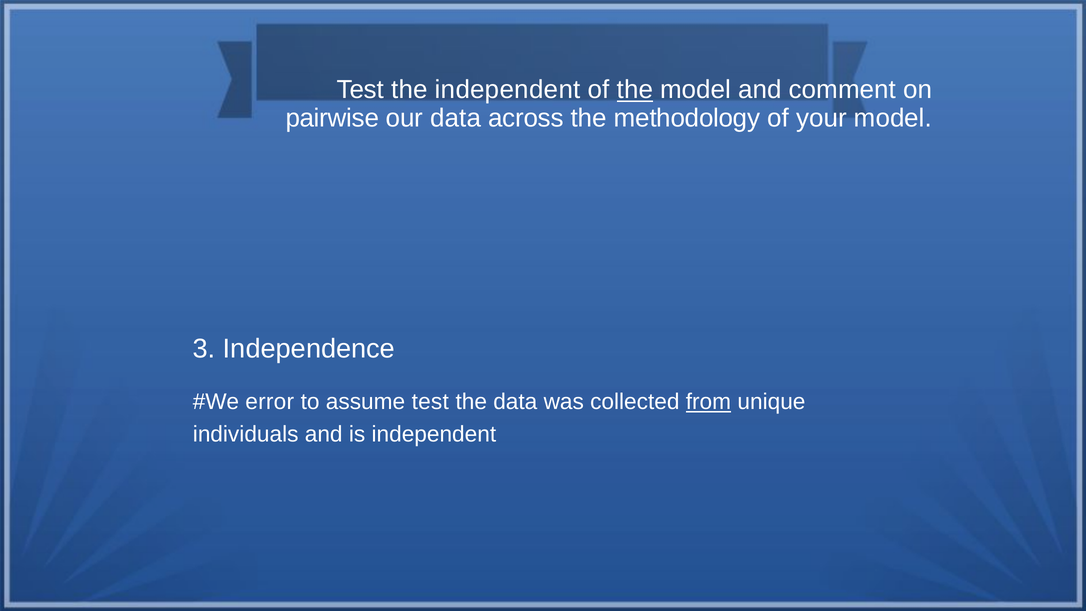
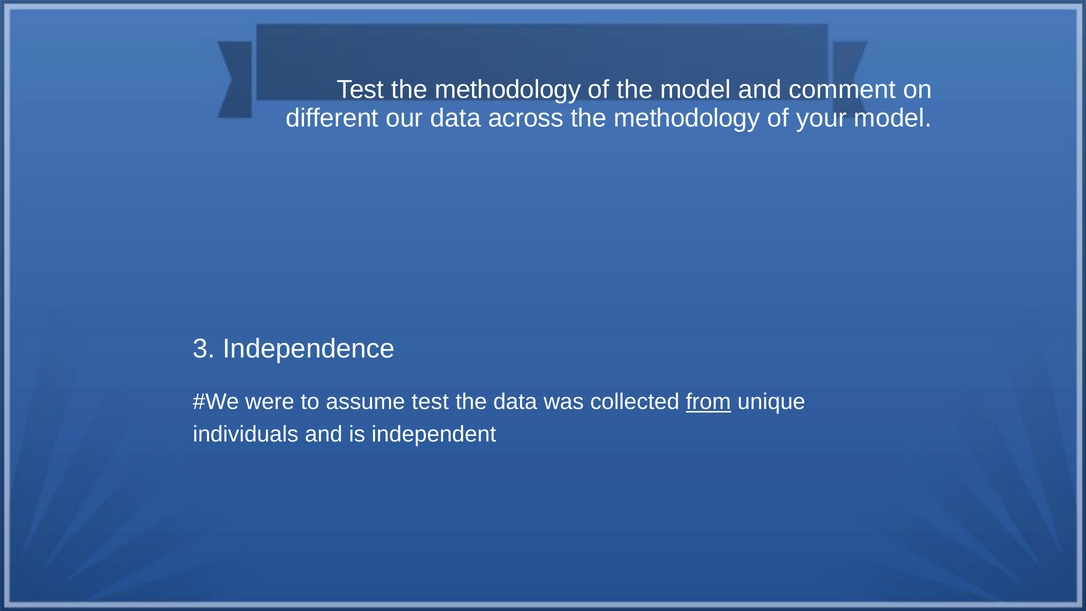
Test the independent: independent -> methodology (508, 90)
the underline: present -> none (635, 90)
pairwise: pairwise -> different (332, 118)
error: error -> were (270, 402)
